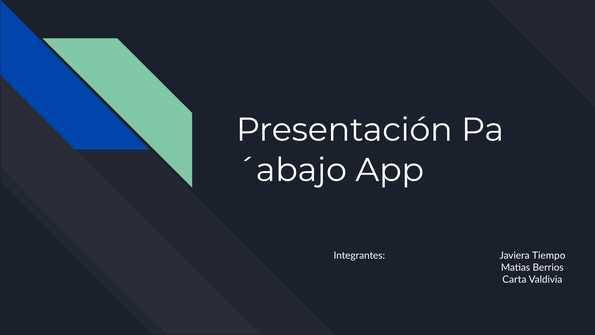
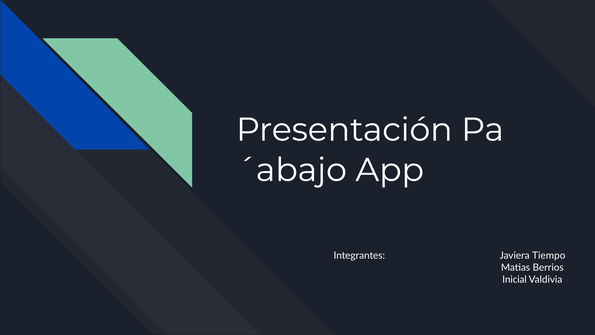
Carta: Carta -> Inicial (515, 279)
